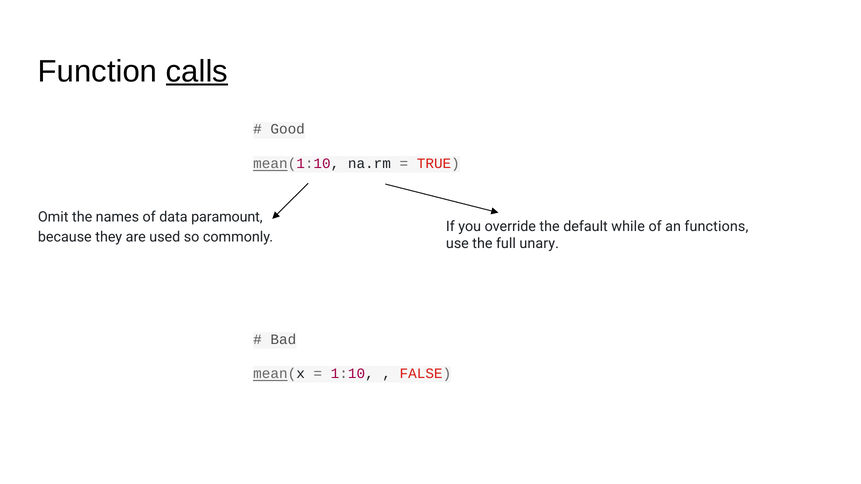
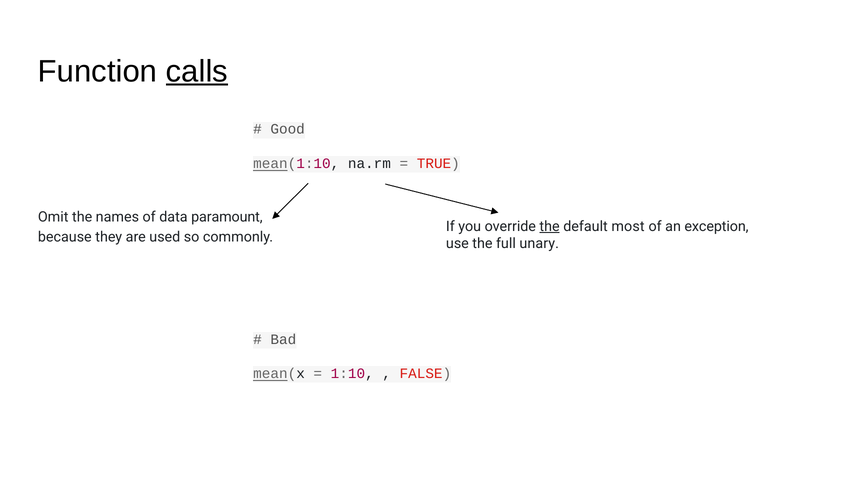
the underline: none -> present (550, 227)
while: while -> most (628, 227)
functions: functions -> exception (717, 227)
